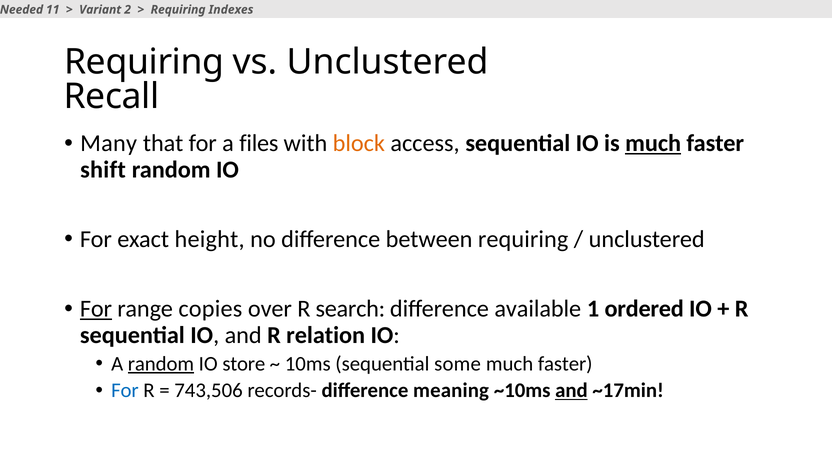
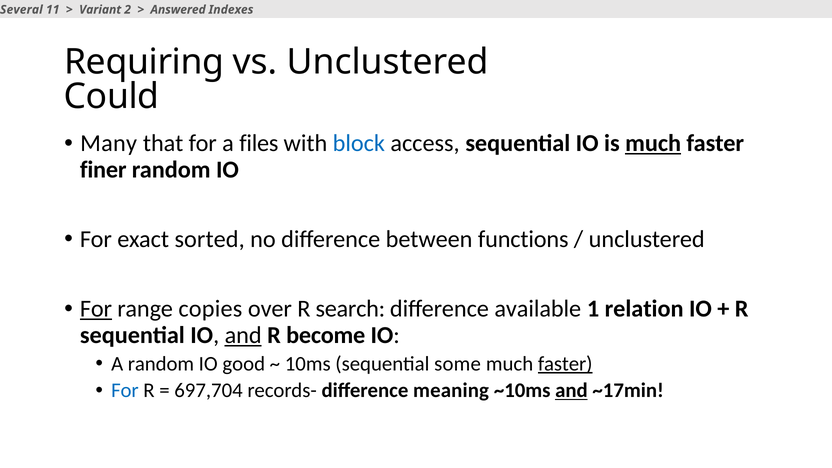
Needed: Needed -> Several (21, 10)
Requiring: Requiring -> Answered (178, 10)
Recall: Recall -> Could (112, 97)
block colour: orange -> blue (359, 143)
shift: shift -> finer (103, 170)
height: height -> sorted (210, 239)
between requiring: requiring -> functions (523, 239)
ordered: ordered -> relation (644, 309)
and underline: none -> present (243, 335)
relation: relation -> become (326, 335)
random underline: present -> none (161, 364)
store: store -> good (244, 364)
faster underline: none -> present (565, 364)
743,506: 743,506 -> 697,704 (209, 391)
